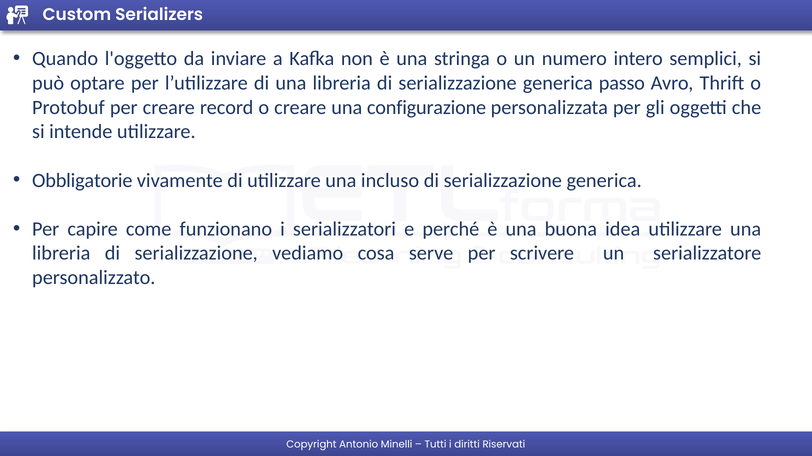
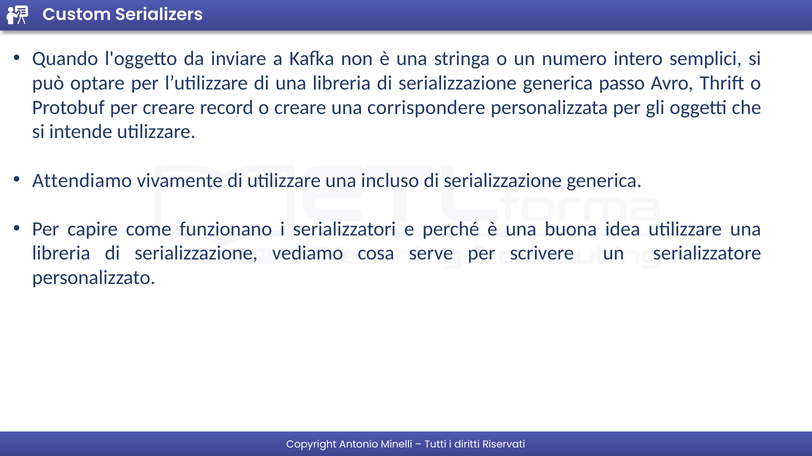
configurazione: configurazione -> corrispondere (426, 108)
Obbligatorie: Obbligatorie -> Attendiamo (82, 181)
